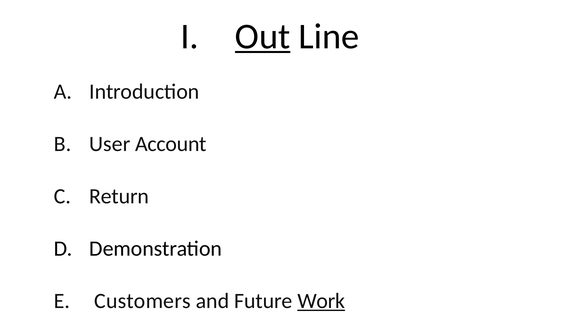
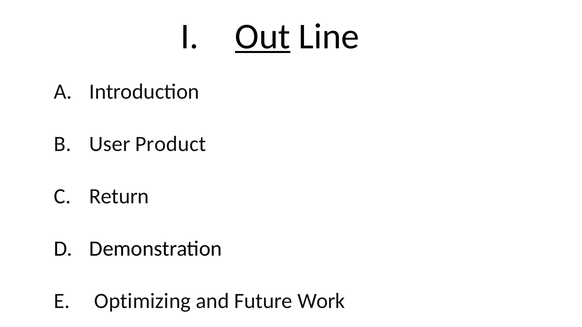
Account: Account -> Product (171, 144)
Customers: Customers -> Optimizing (143, 301)
Work underline: present -> none (321, 301)
